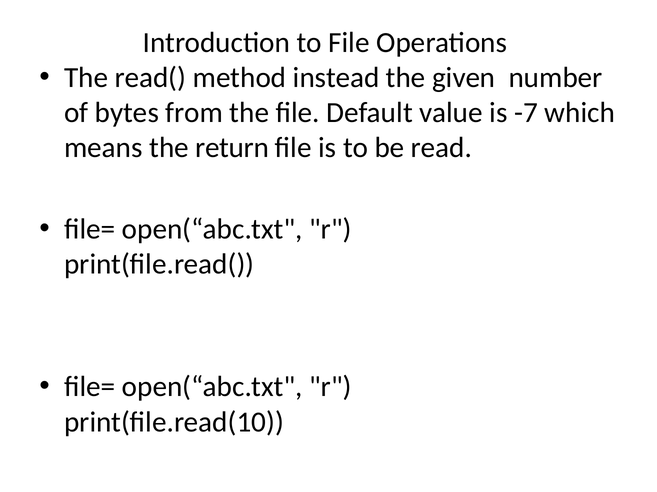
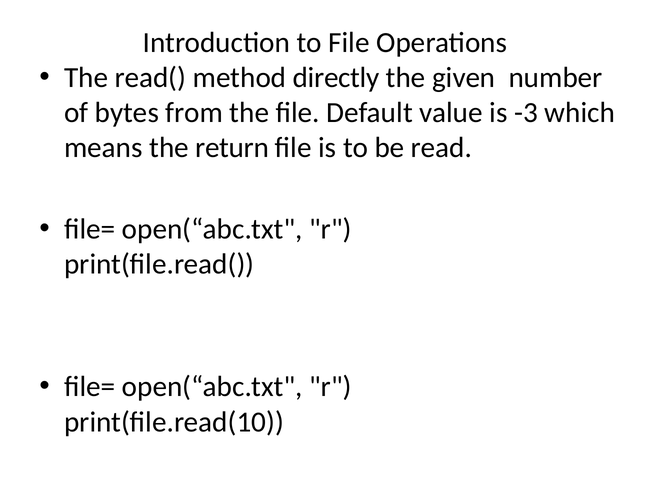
instead: instead -> directly (336, 78)
-7: -7 -> -3 (526, 113)
